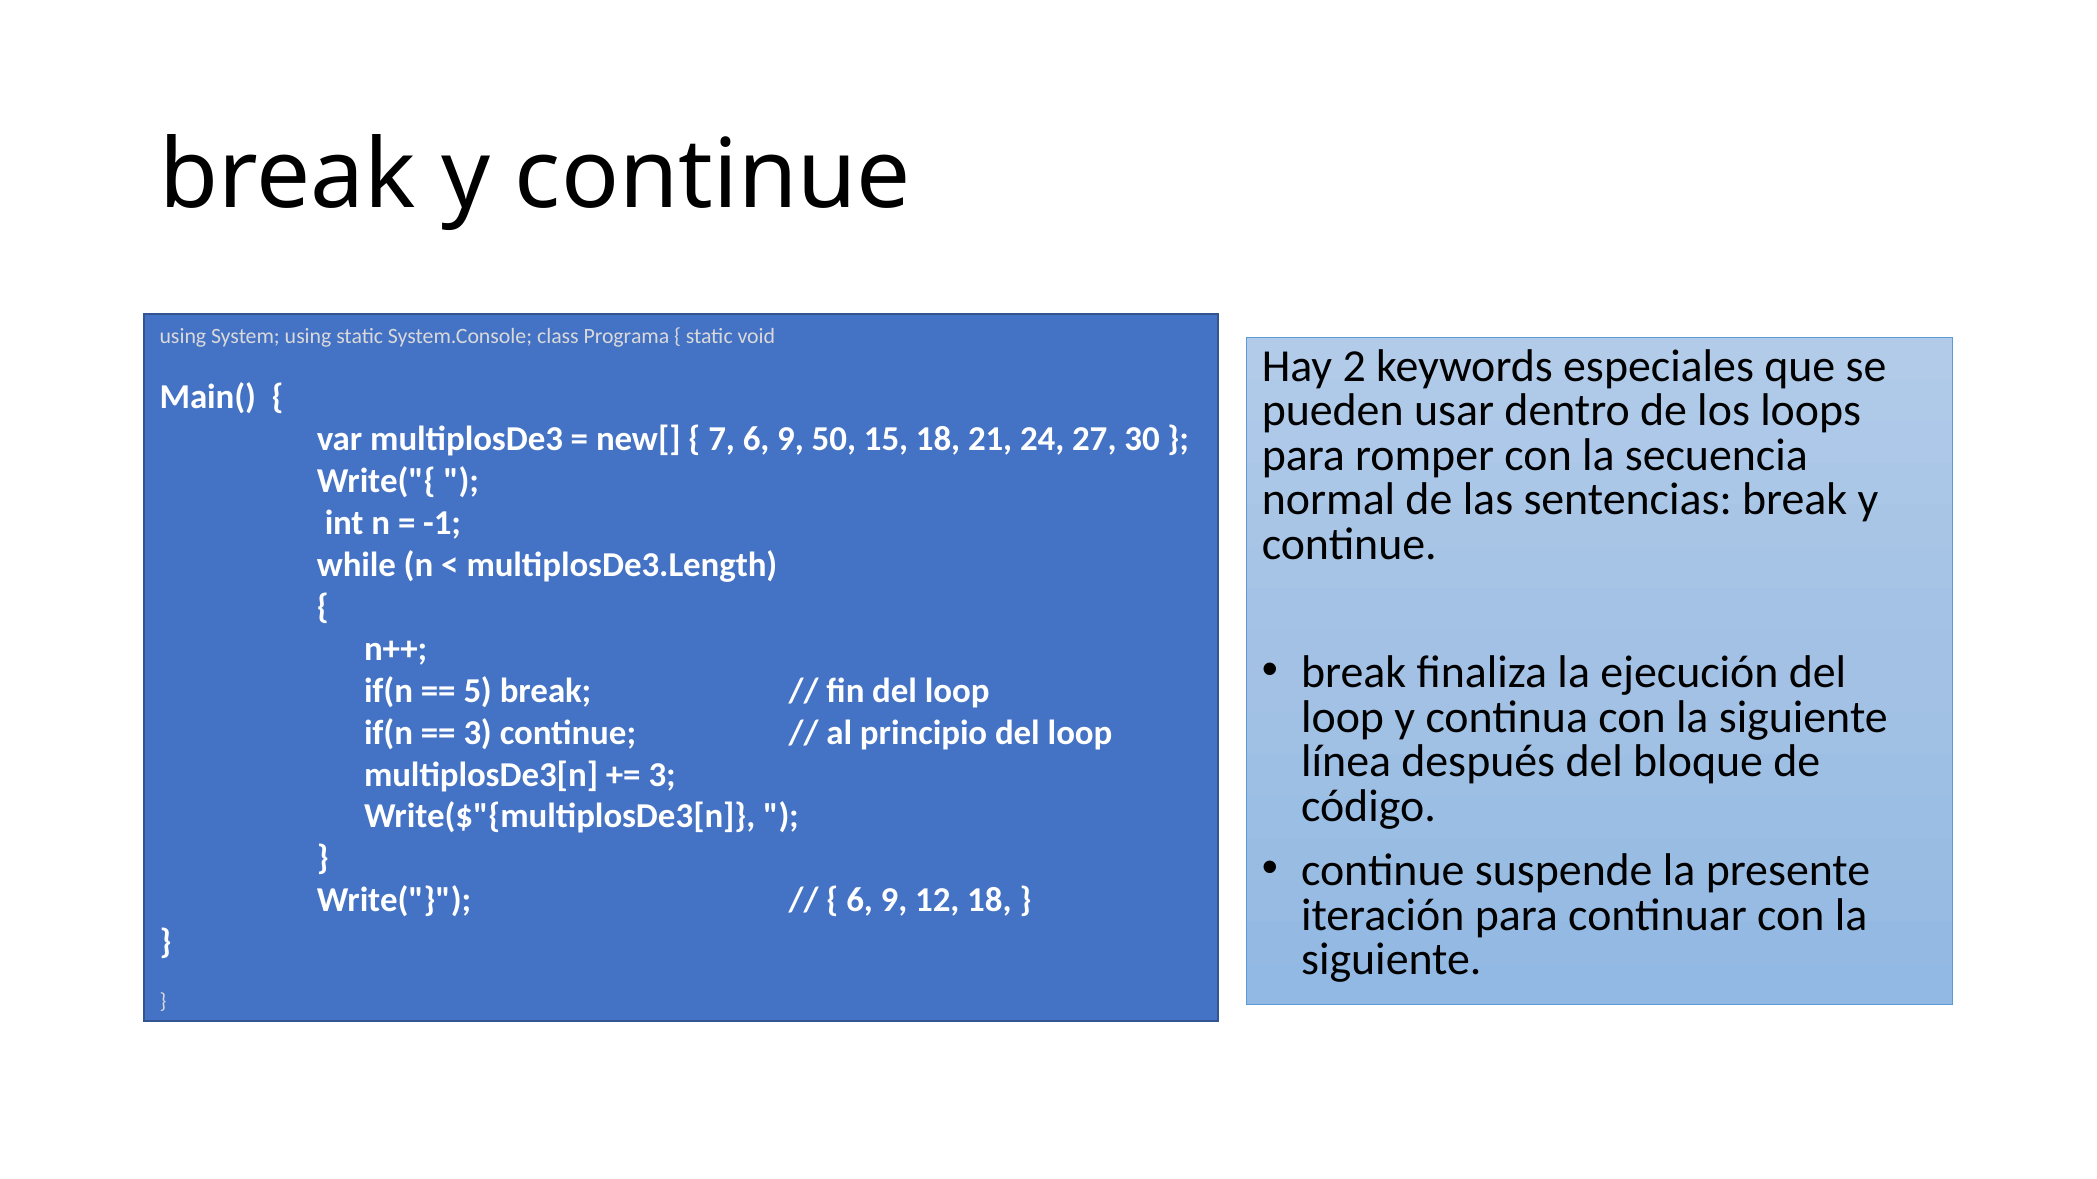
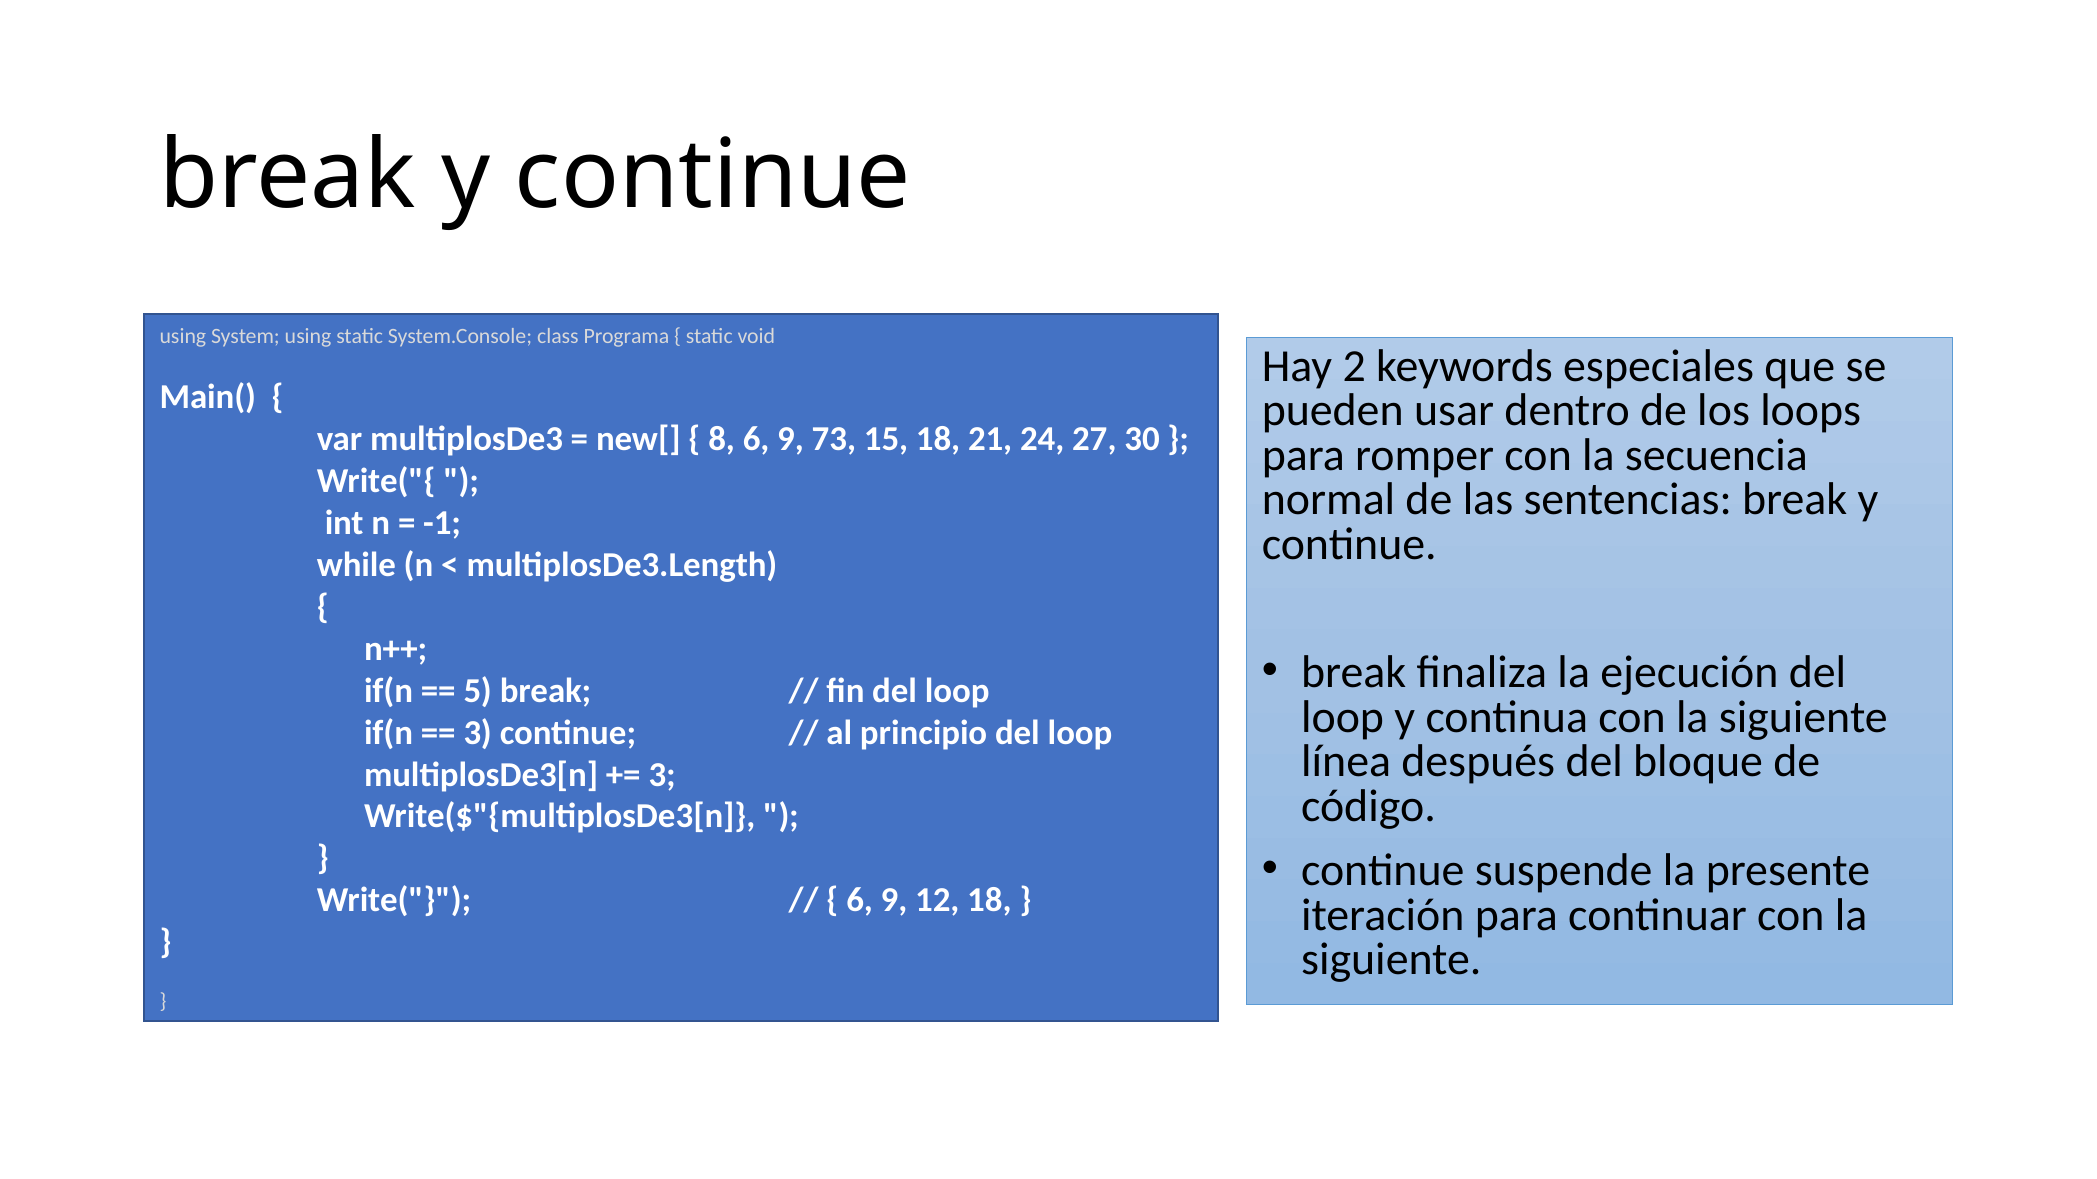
7: 7 -> 8 (722, 439)
50: 50 -> 73 (834, 439)
